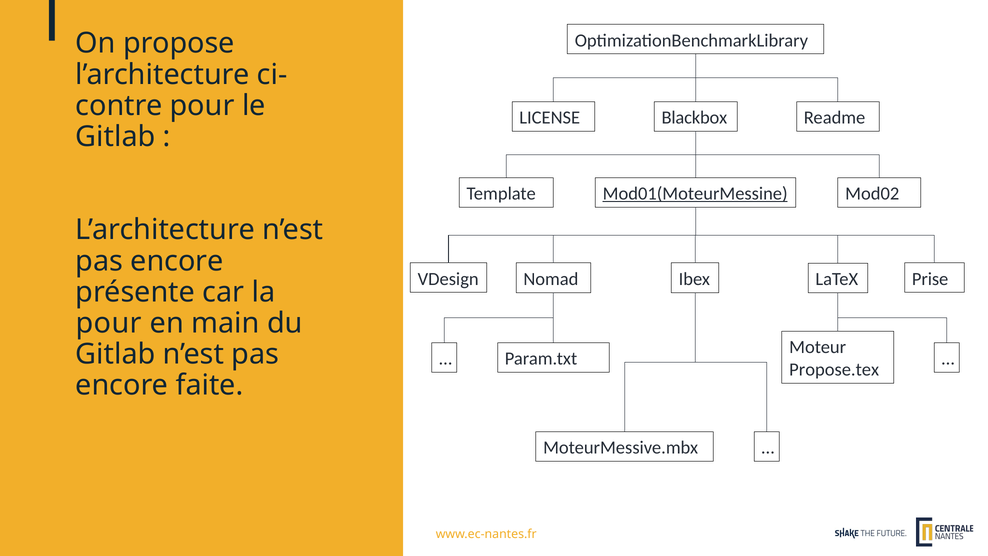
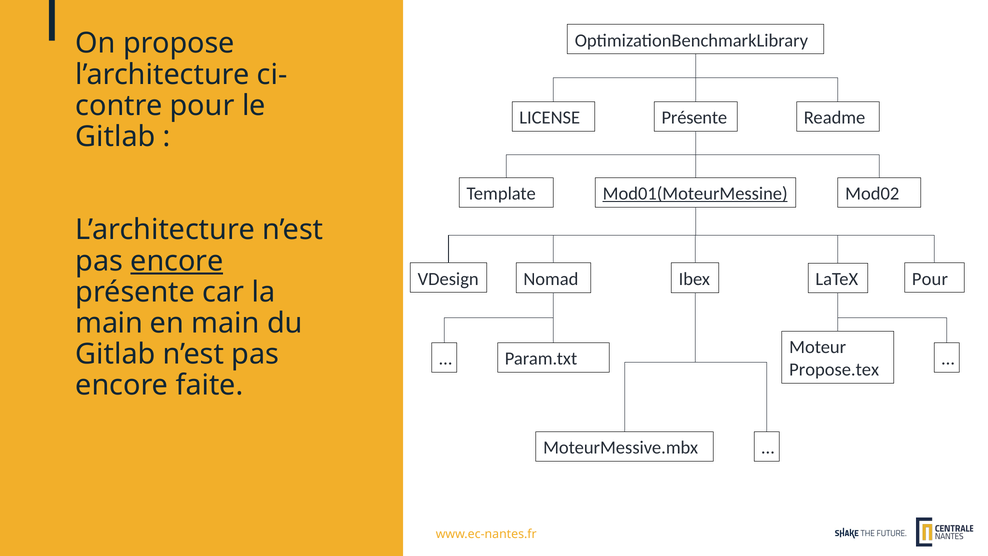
LICENSE Blackbox: Blackbox -> Présente (694, 118)
encore underline: none -> present (177, 261)
Prise: Prise -> Pour (930, 279)
pour: pour -> main (109, 323)
